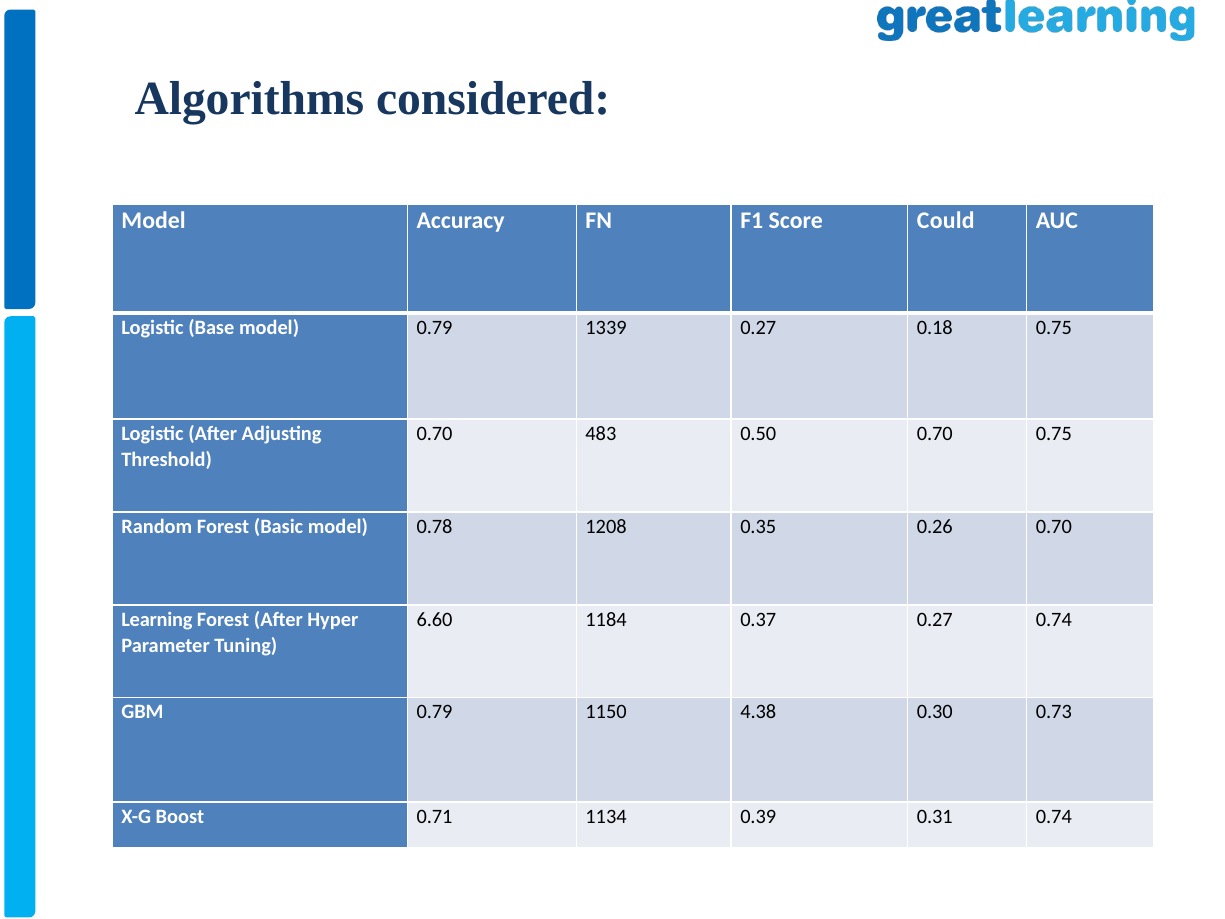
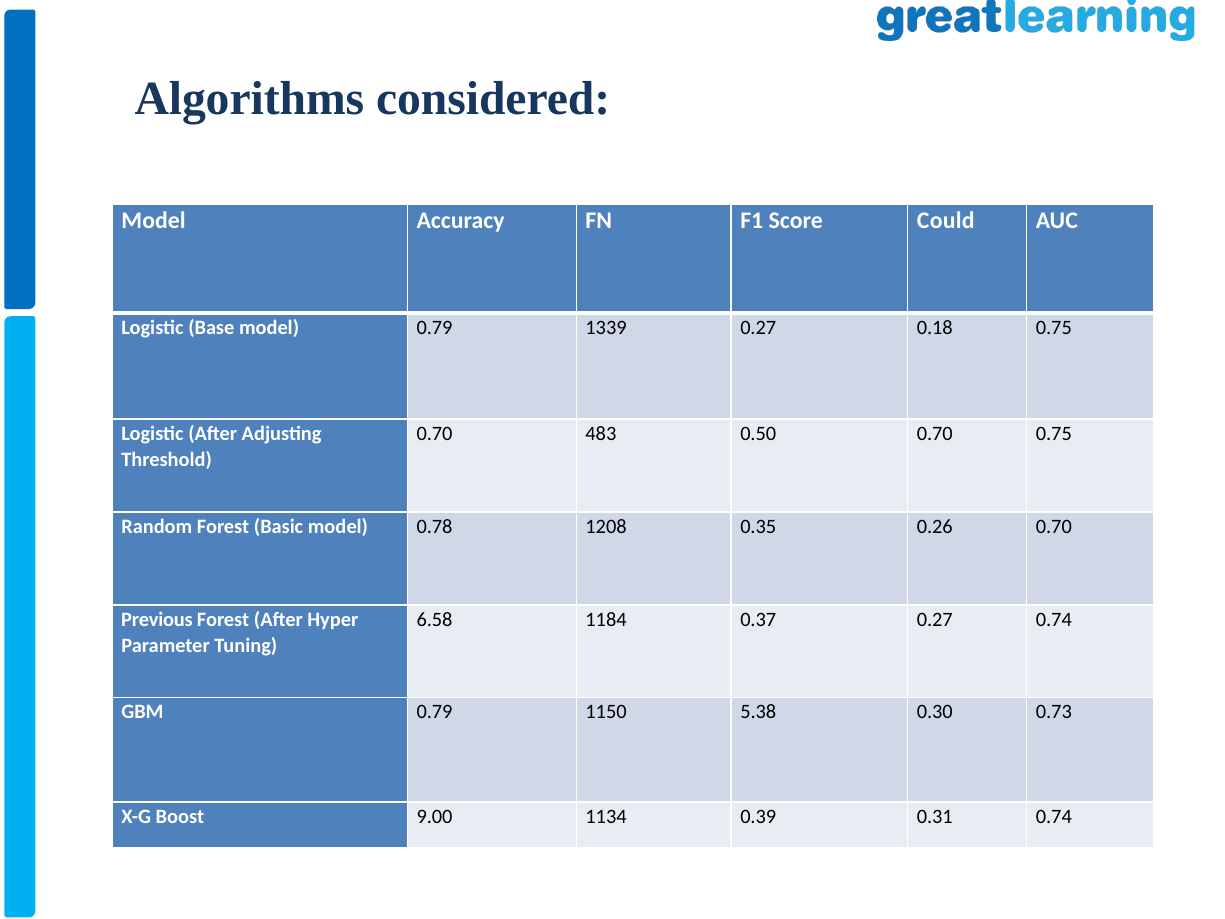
Learning: Learning -> Previous (157, 619)
6.60: 6.60 -> 6.58 (435, 619)
4.38: 4.38 -> 5.38 (758, 712)
0.71: 0.71 -> 9.00 (435, 816)
